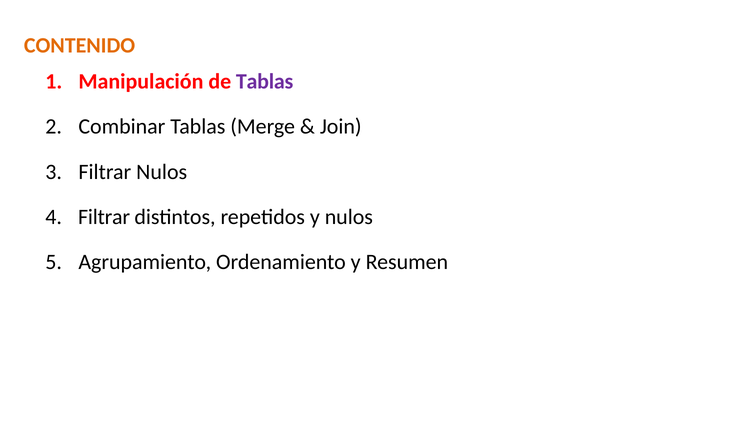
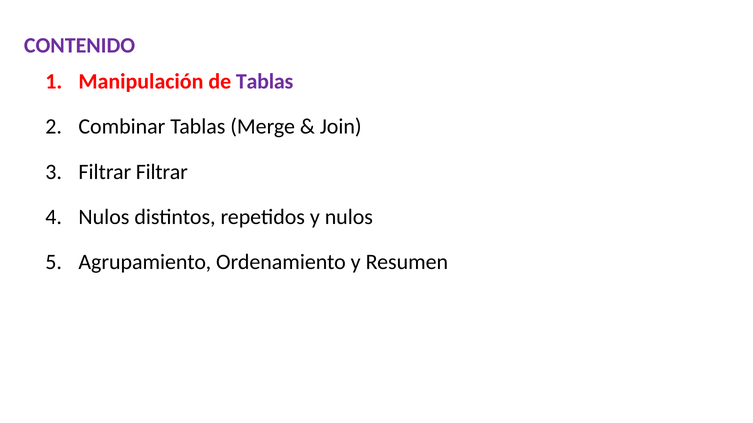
CONTENIDO colour: orange -> purple (80, 46)
Filtrar Nulos: Nulos -> Filtrar (162, 172)
Filtrar: Filtrar -> Nulos (104, 217)
